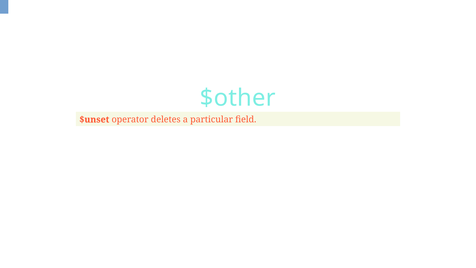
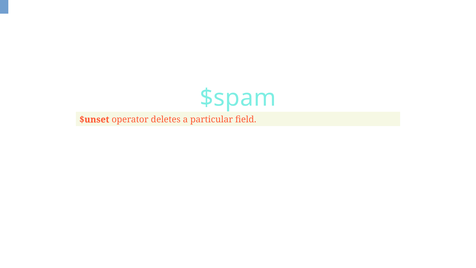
$other: $other -> $spam (238, 98)
